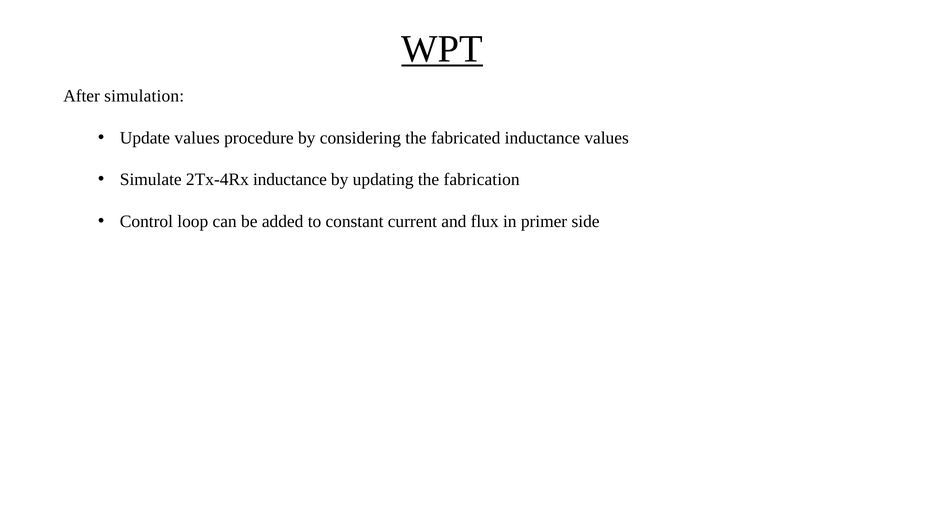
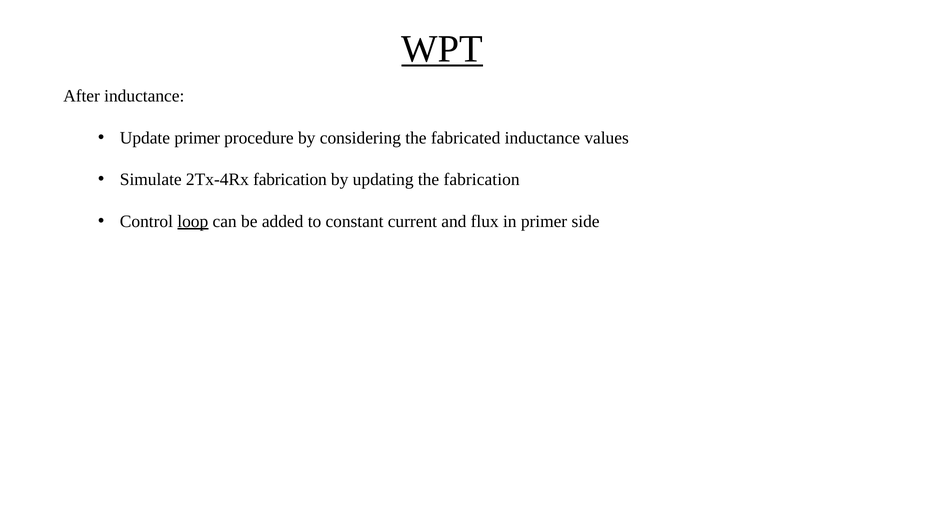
After simulation: simulation -> inductance (144, 96)
Update values: values -> primer (197, 138)
2Tx-4Rx inductance: inductance -> fabrication (290, 180)
loop underline: none -> present (193, 222)
